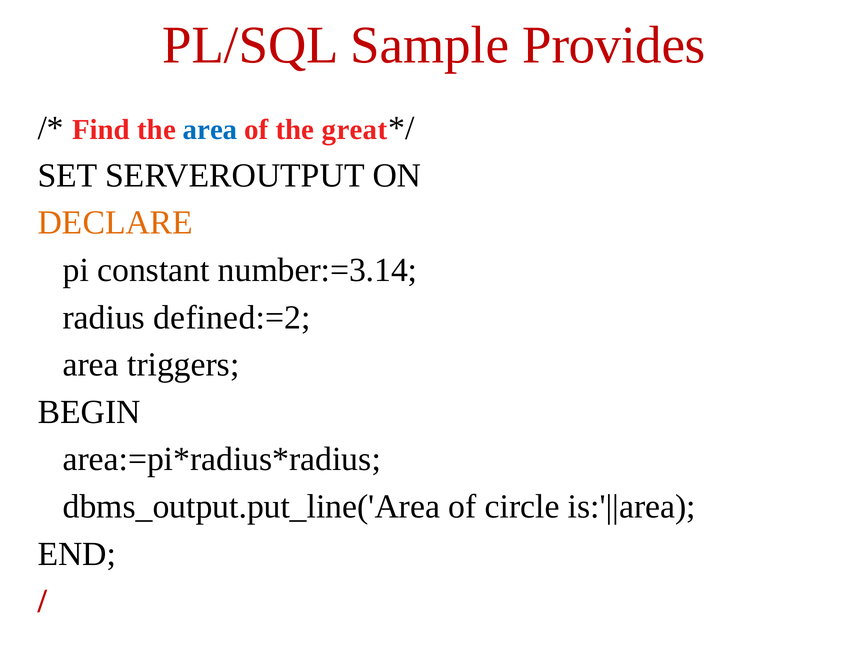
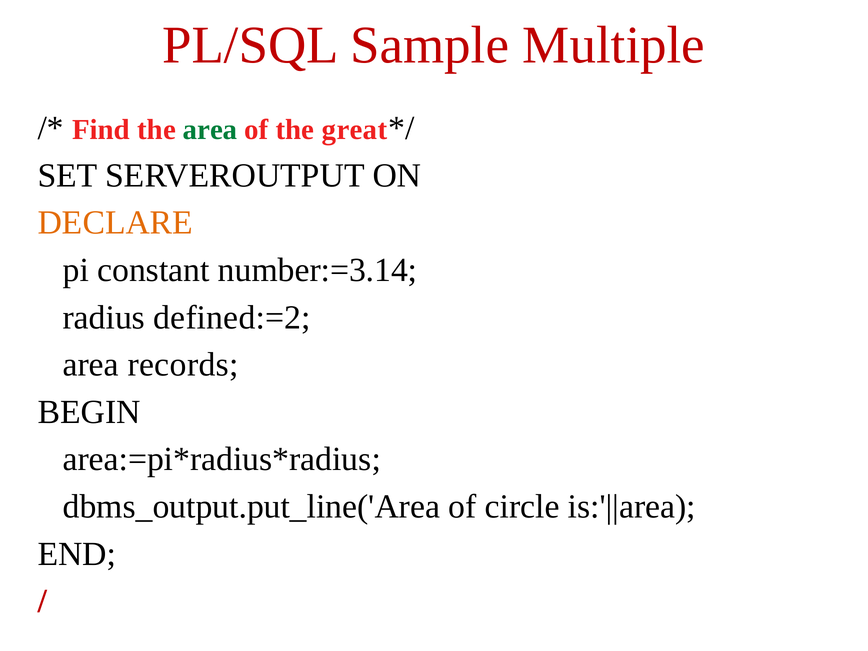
Provides: Provides -> Multiple (614, 45)
area colour: blue -> green (210, 130)
triggers: triggers -> records (183, 365)
